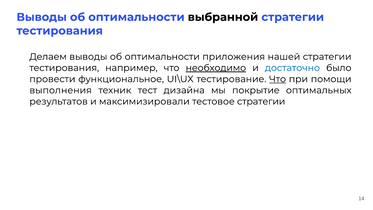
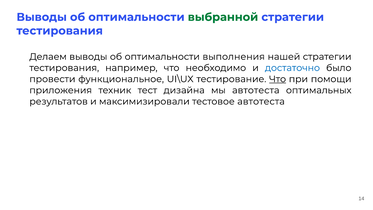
выбранной colour: black -> green (223, 17)
приложения: приложения -> выполнения (234, 57)
необходимо underline: present -> none (216, 68)
выполнения: выполнения -> приложения (61, 90)
мы покрытие: покрытие -> автотеста (256, 90)
тестовое стратегии: стратегии -> автотеста (261, 101)
